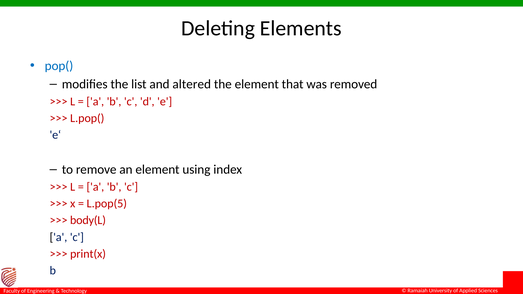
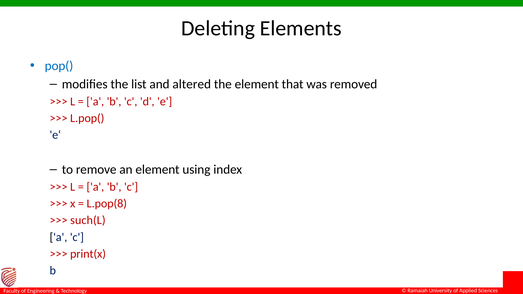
L.pop(5: L.pop(5 -> L.pop(8 (107, 204)
body(L: body(L -> such(L (88, 220)
